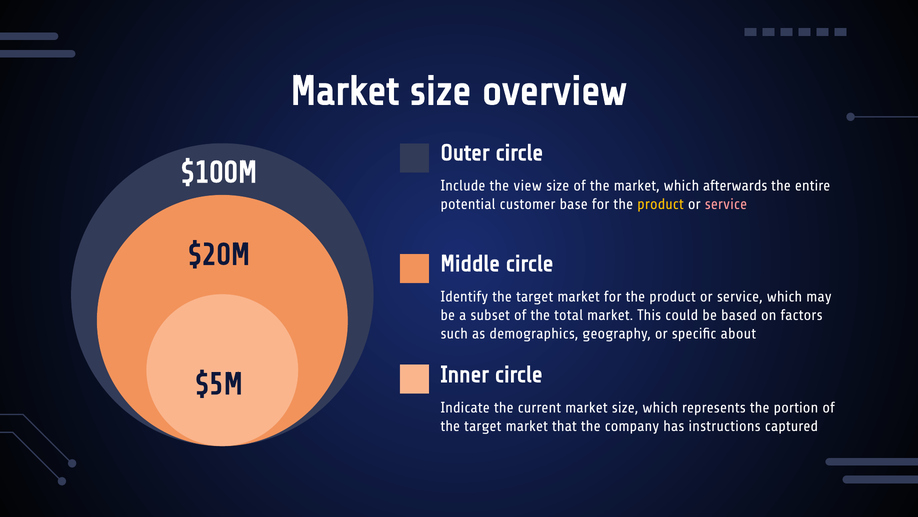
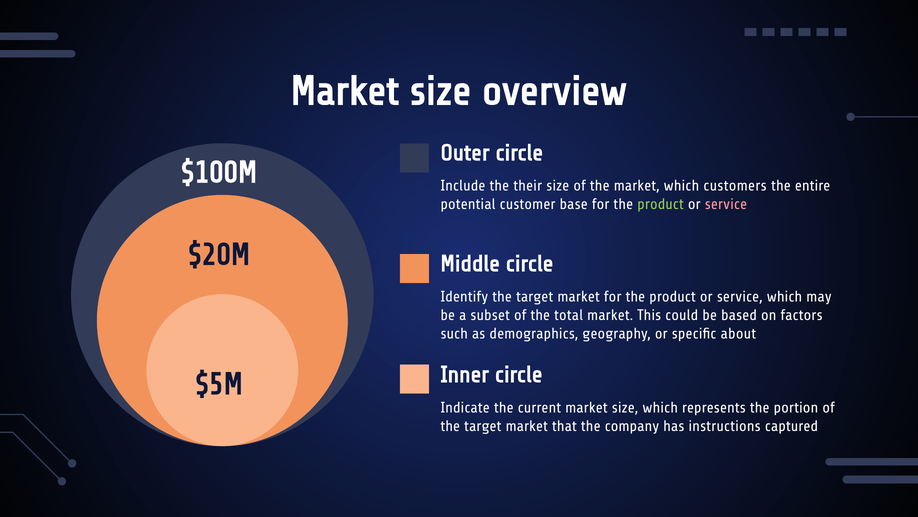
view: view -> their (528, 186)
afterwards: afterwards -> customers (735, 186)
product colour: yellow -> light green (661, 204)
